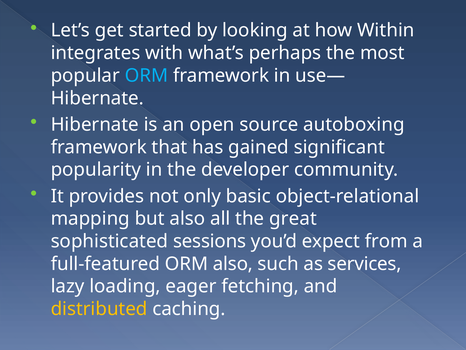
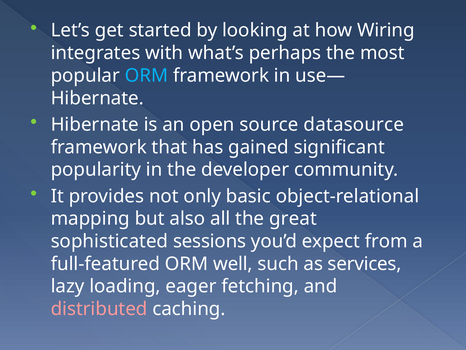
Within: Within -> Wiring (386, 30)
autoboxing: autoboxing -> datasource (354, 124)
ORM also: also -> well (233, 263)
distributed colour: yellow -> pink (99, 309)
